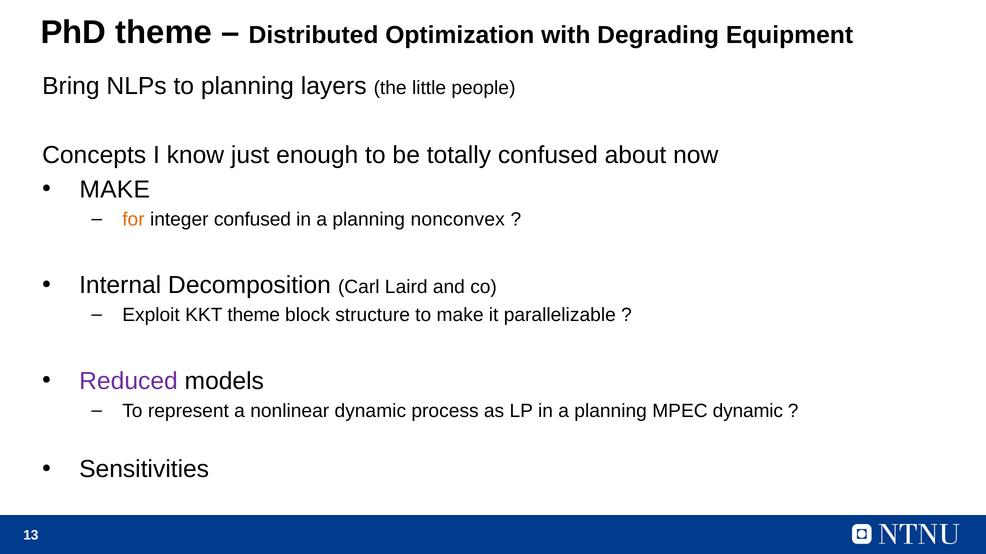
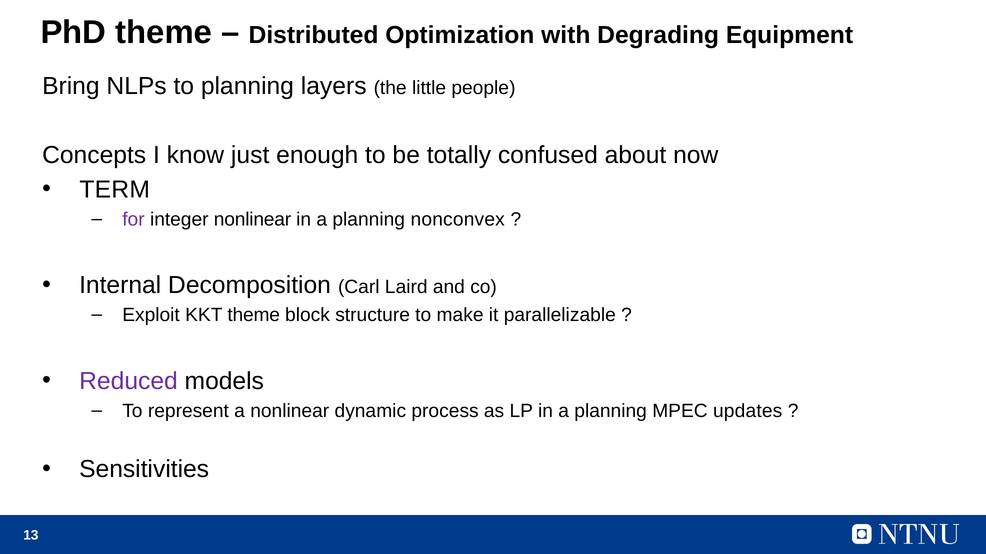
MAKE: MAKE -> TERM (115, 190)
for colour: orange -> purple (133, 220)
integer confused: confused -> nonlinear (253, 220)
MPEC dynamic: dynamic -> updates (748, 411)
